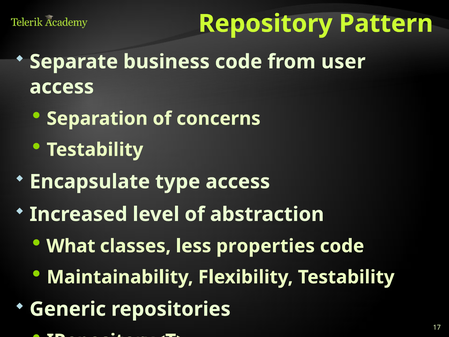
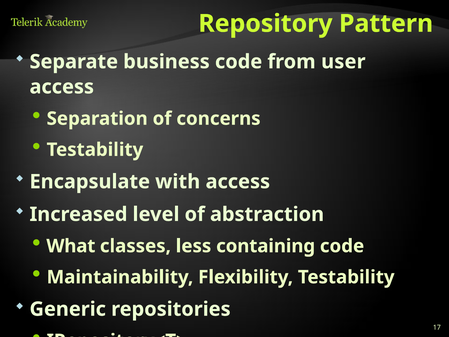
type: type -> with (178, 182)
properties: properties -> containing (266, 246)
